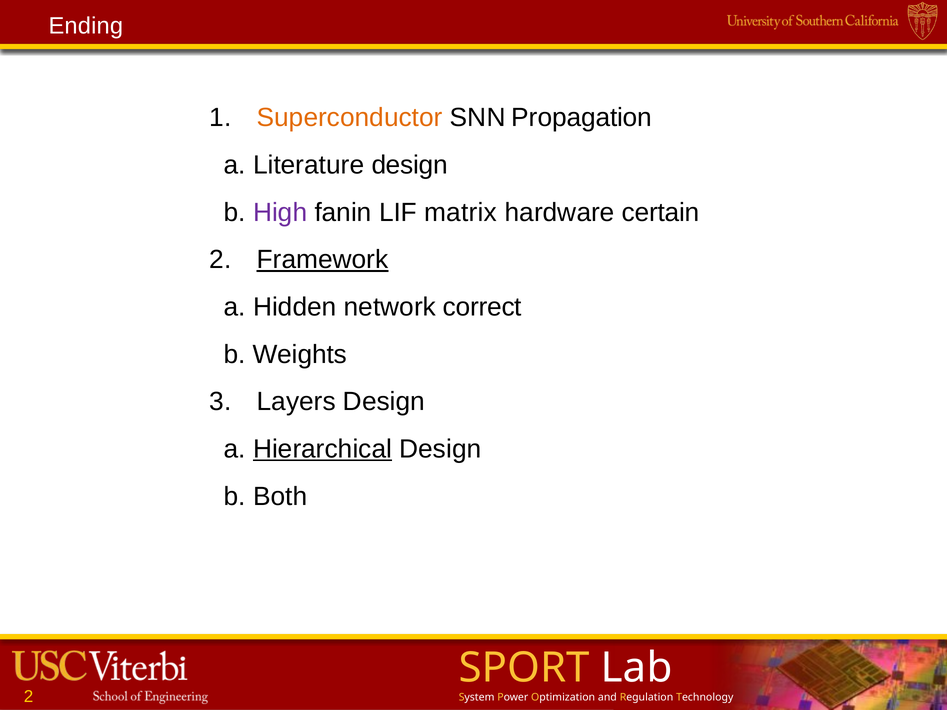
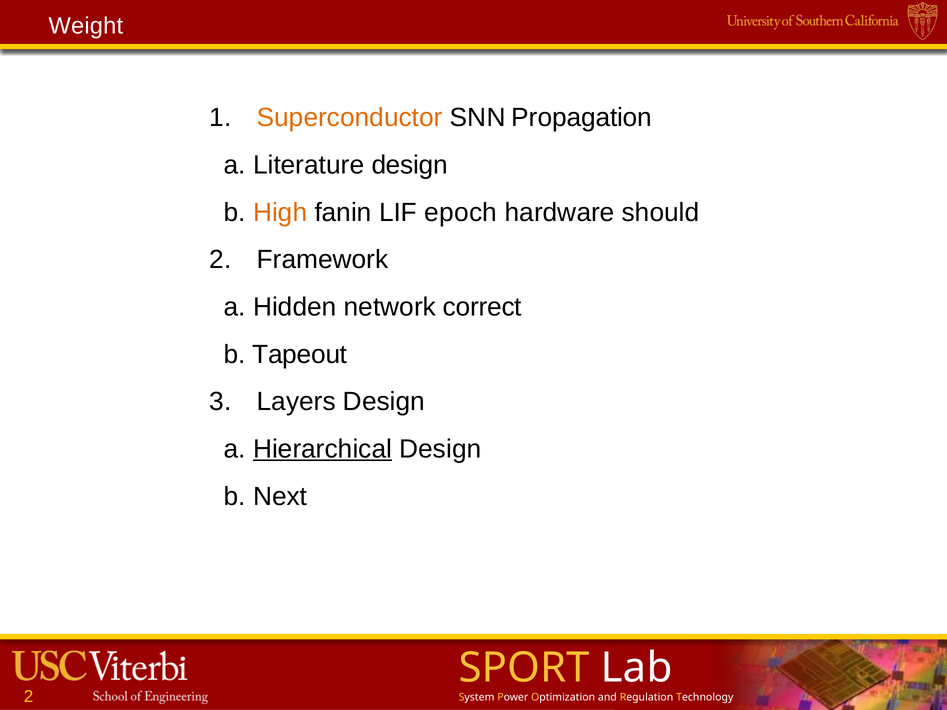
Ending: Ending -> Weight (86, 26)
High colour: purple -> orange (280, 212)
matrix: matrix -> epoch (461, 212)
certain: certain -> should (661, 212)
Framework underline: present -> none (323, 260)
Weights: Weights -> Tapeout (300, 354)
Both: Both -> Next (280, 497)
